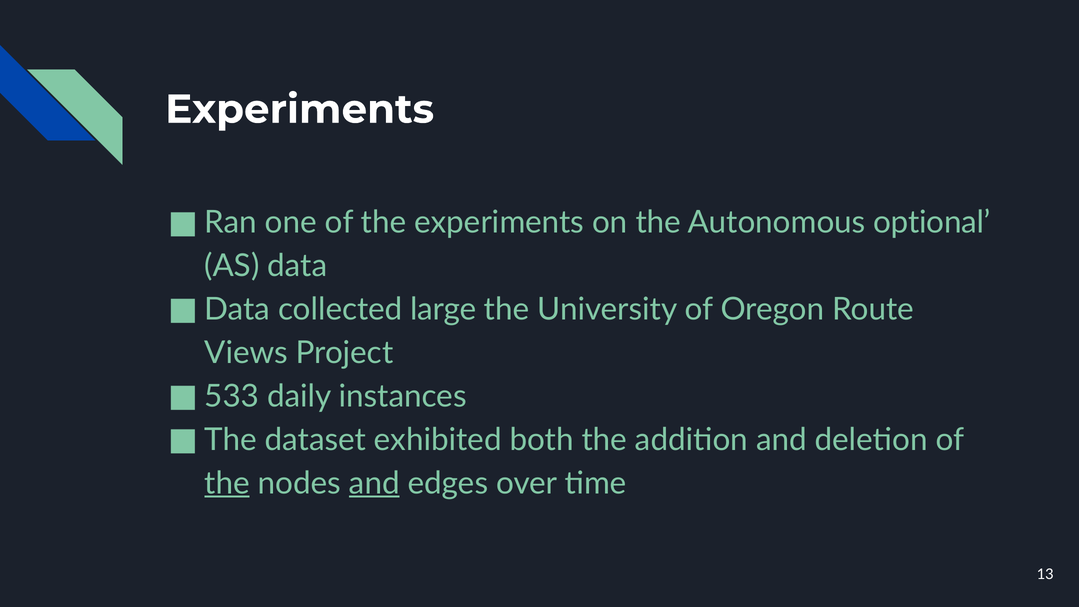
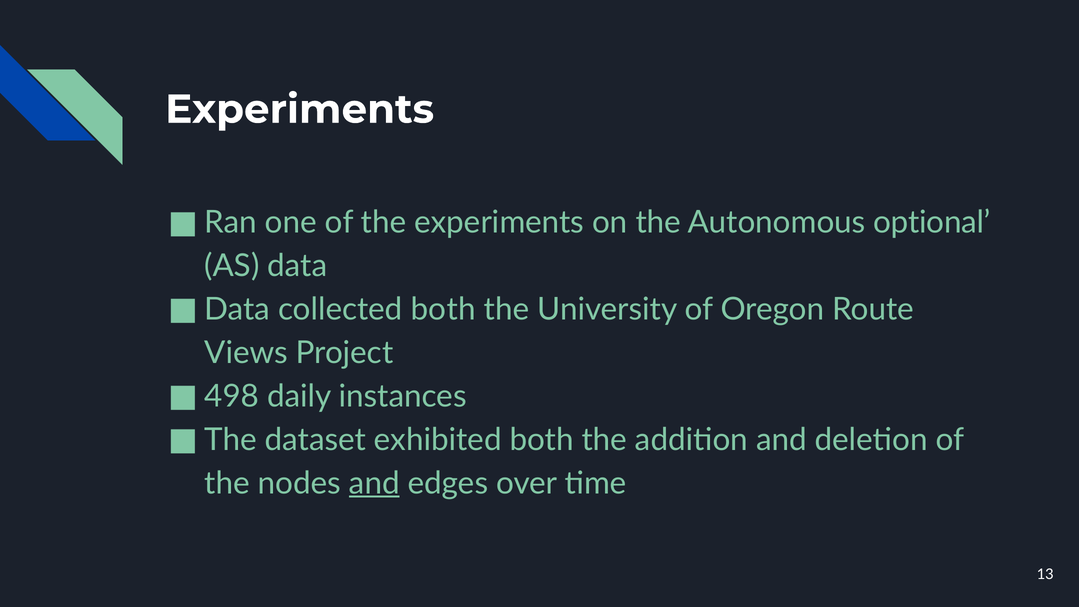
collected large: large -> both (443, 309)
533: 533 -> 498 (232, 396)
the underline: present -> none (227, 483)
